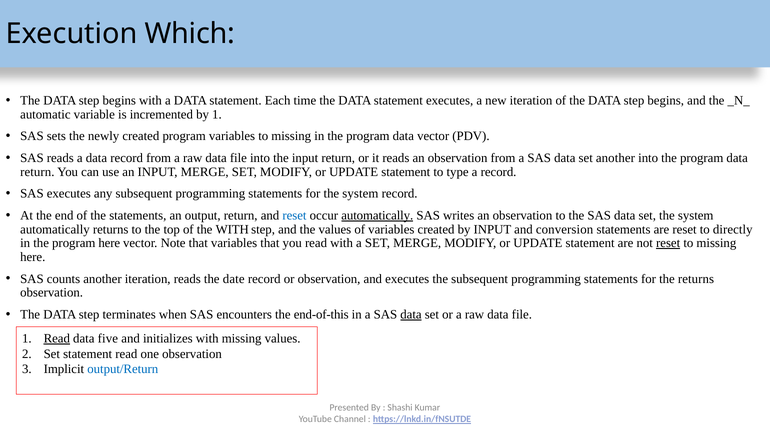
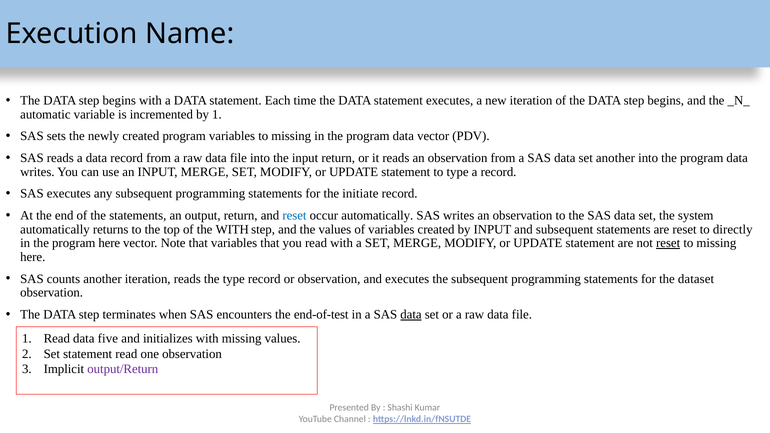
Which: Which -> Name (190, 33)
return: return -> writes (37, 172)
for the system: system -> initiate (360, 194)
automatically underline: present -> none (377, 216)
and conversion: conversion -> subsequent (565, 229)
the date: date -> type (234, 279)
the returns: returns -> dataset (696, 279)
end-of-this: end-of-this -> end-of-test (321, 315)
Read underline: present -> none (57, 338)
output/Return colour: blue -> purple (123, 369)
